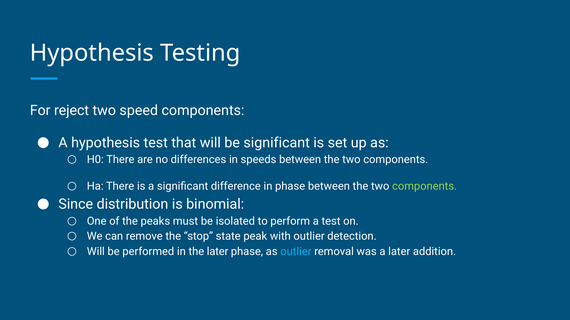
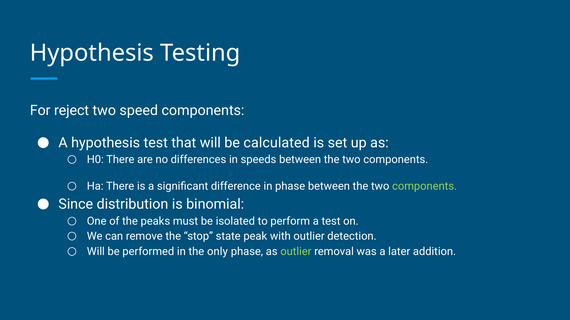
be significant: significant -> calculated (277, 143)
the later: later -> only (217, 252)
outlier colour: light blue -> light green (296, 252)
